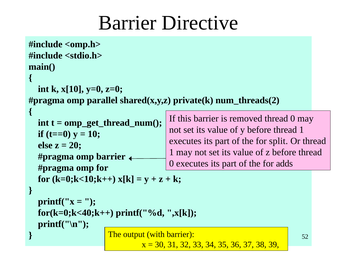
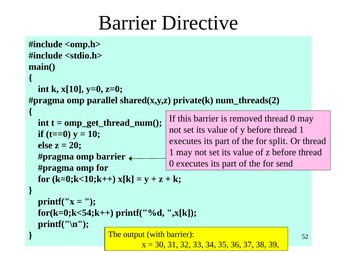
adds: adds -> send (284, 163)
for(k=0;k<40;k++: for(k=0;k<40;k++ -> for(k=0;k<54;k++ (76, 213)
